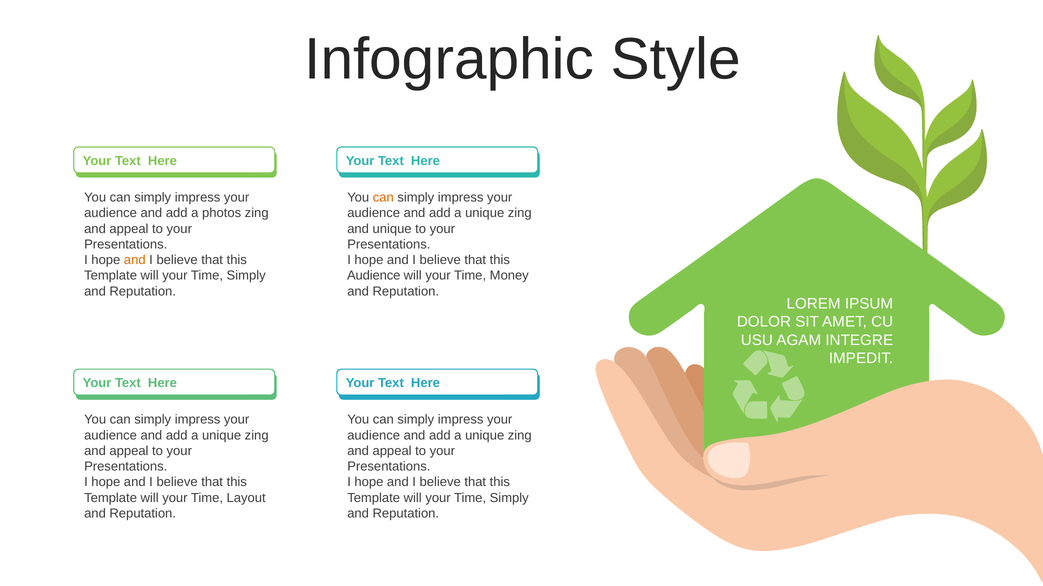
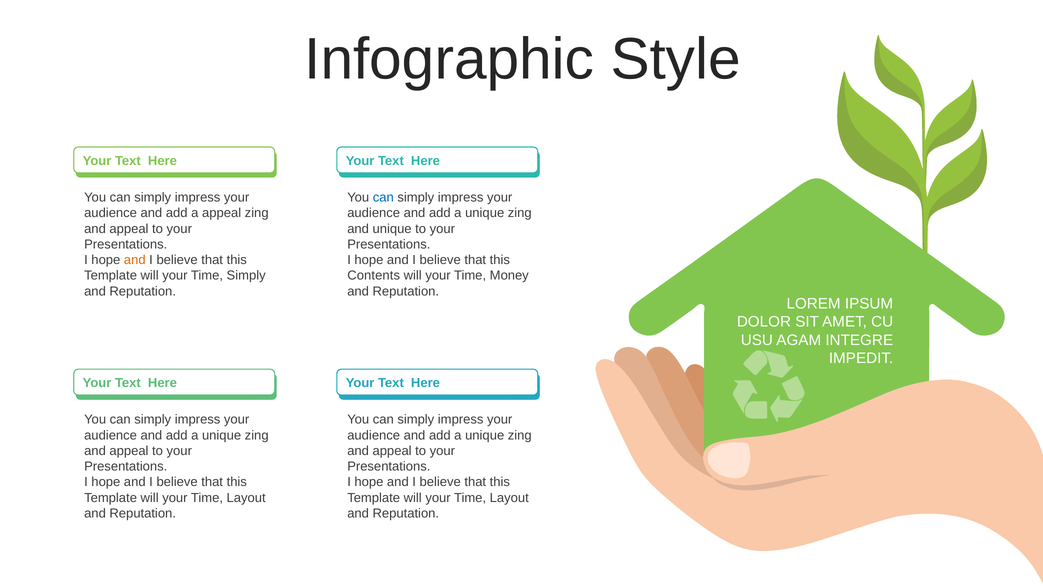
can colour: orange -> blue (383, 198)
a photos: photos -> appeal (222, 213)
Audience: Audience -> Contents (374, 276)
Simply: Simply -> Layout (509, 498)
